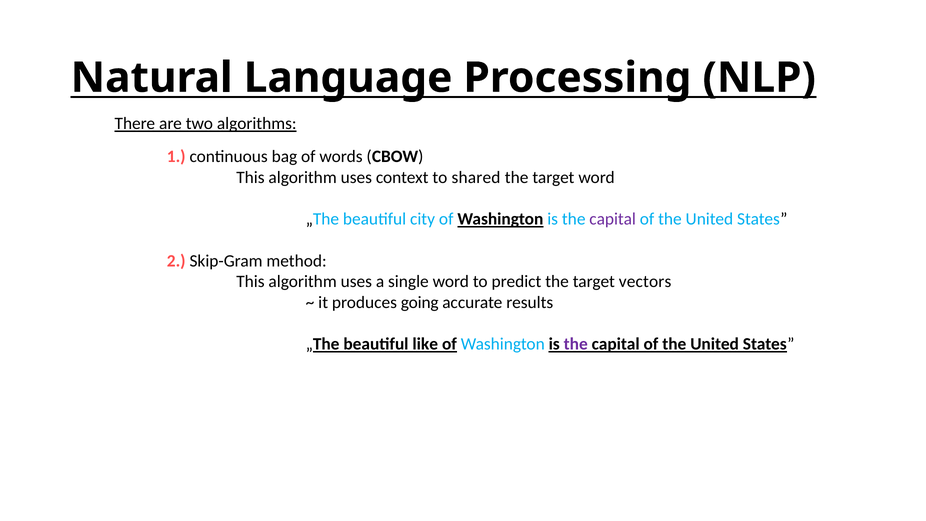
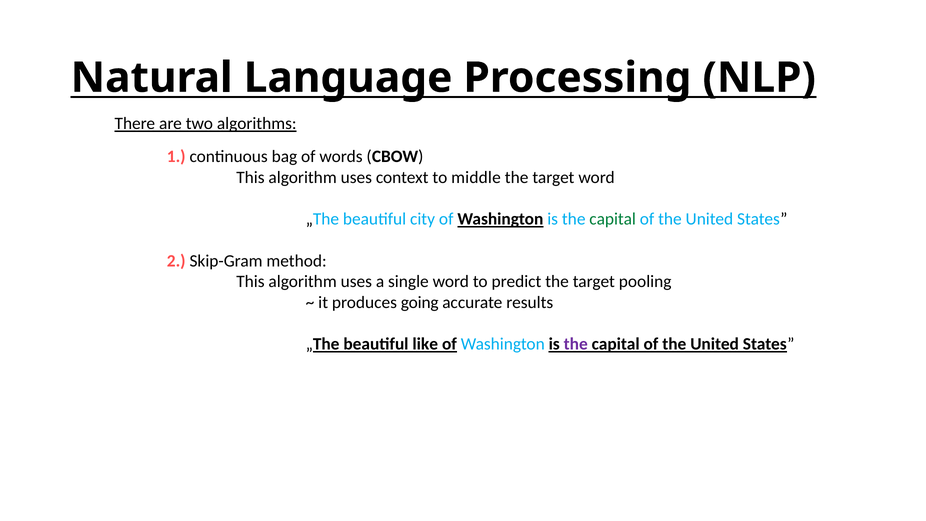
shared: shared -> middle (476, 177)
capital colour: purple -> green (613, 219)
vectors: vectors -> pooling (645, 282)
